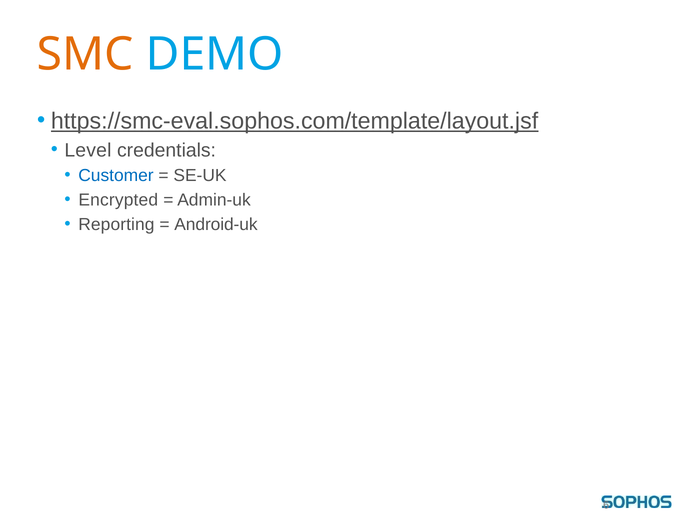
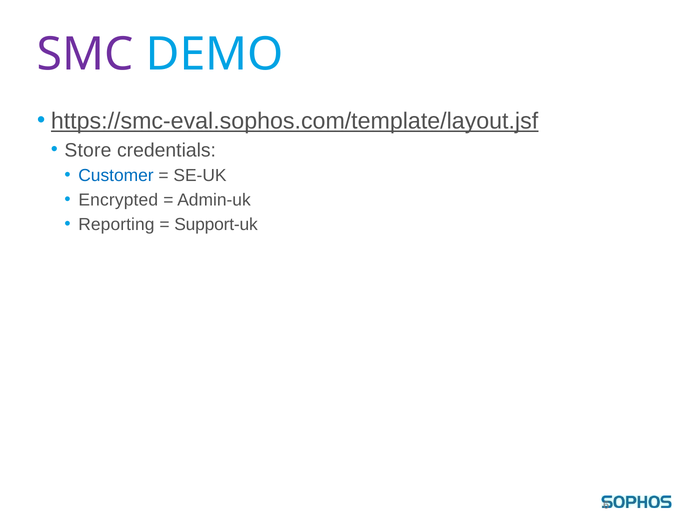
SMC colour: orange -> purple (85, 54)
Level: Level -> Store (88, 150)
Android-uk: Android-uk -> Support-uk (216, 224)
